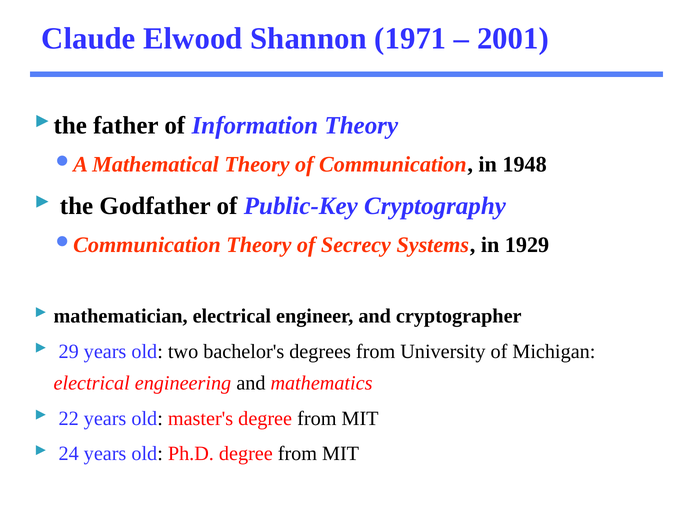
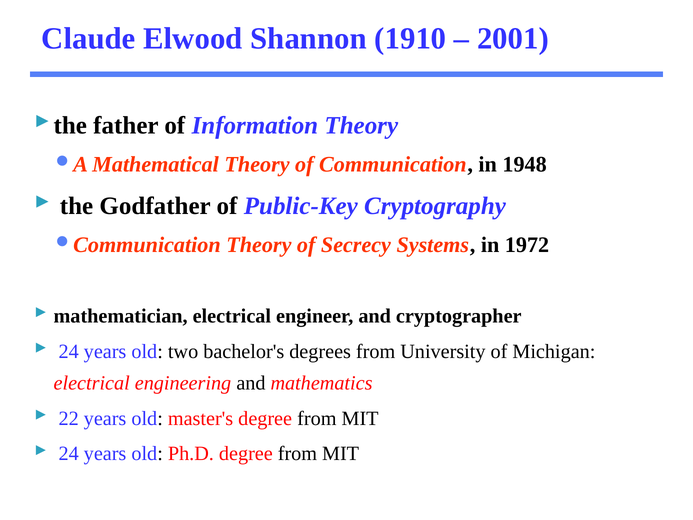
1971: 1971 -> 1910 (410, 39)
1929: 1929 -> 1972 (527, 245)
29: 29 -> 24 (69, 351)
